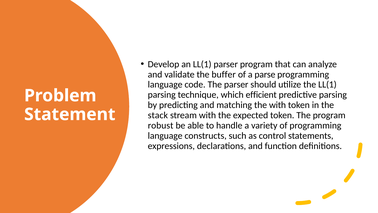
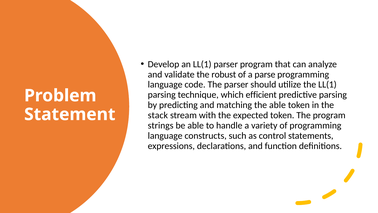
buffer: buffer -> robust (224, 74)
the with: with -> able (277, 105)
robust: robust -> strings (161, 125)
